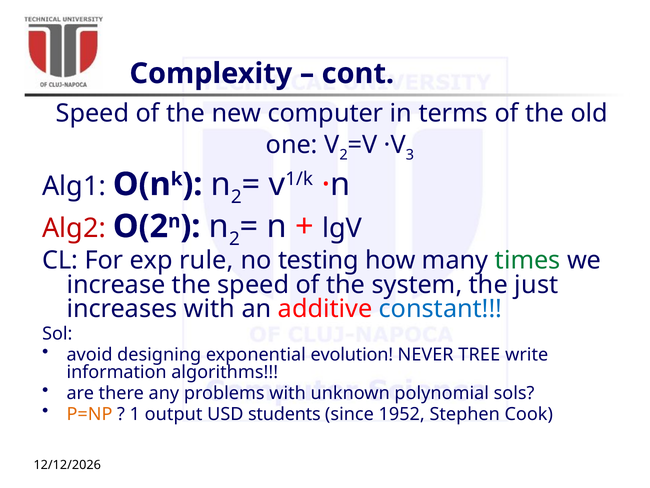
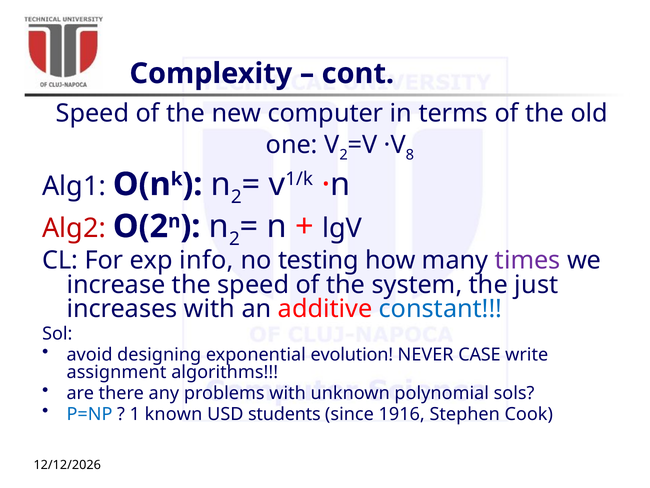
3: 3 -> 8 (410, 155)
rule: rule -> info (206, 260)
times colour: green -> purple (528, 260)
TREE: TREE -> CASE (479, 354)
information: information -> assignment (116, 372)
P=NP colour: orange -> blue (89, 414)
output: output -> known (174, 414)
1952: 1952 -> 1916 (402, 414)
